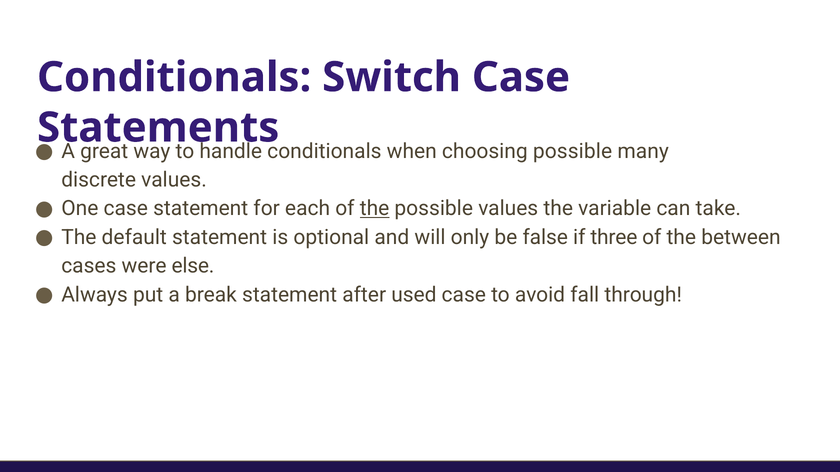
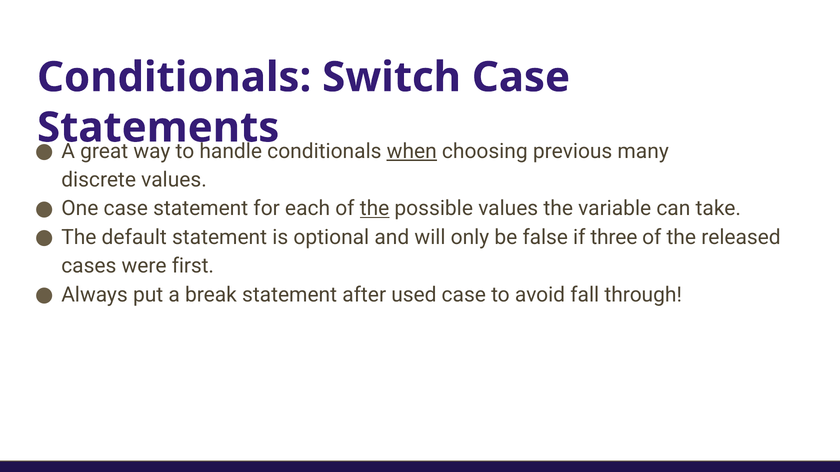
when underline: none -> present (412, 151)
choosing possible: possible -> previous (573, 151)
between: between -> released (741, 237)
else: else -> first (193, 266)
